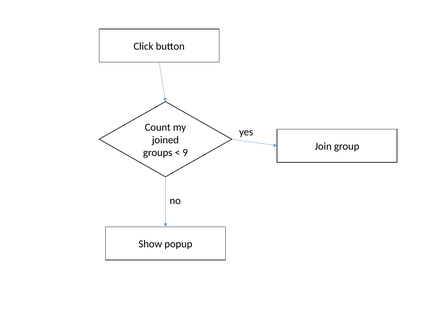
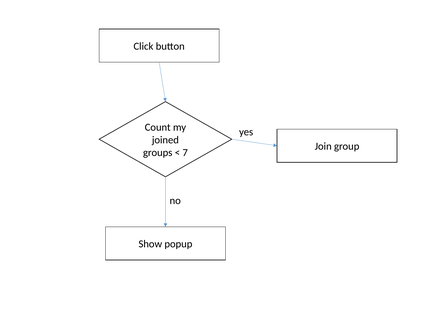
9: 9 -> 7 (185, 153)
